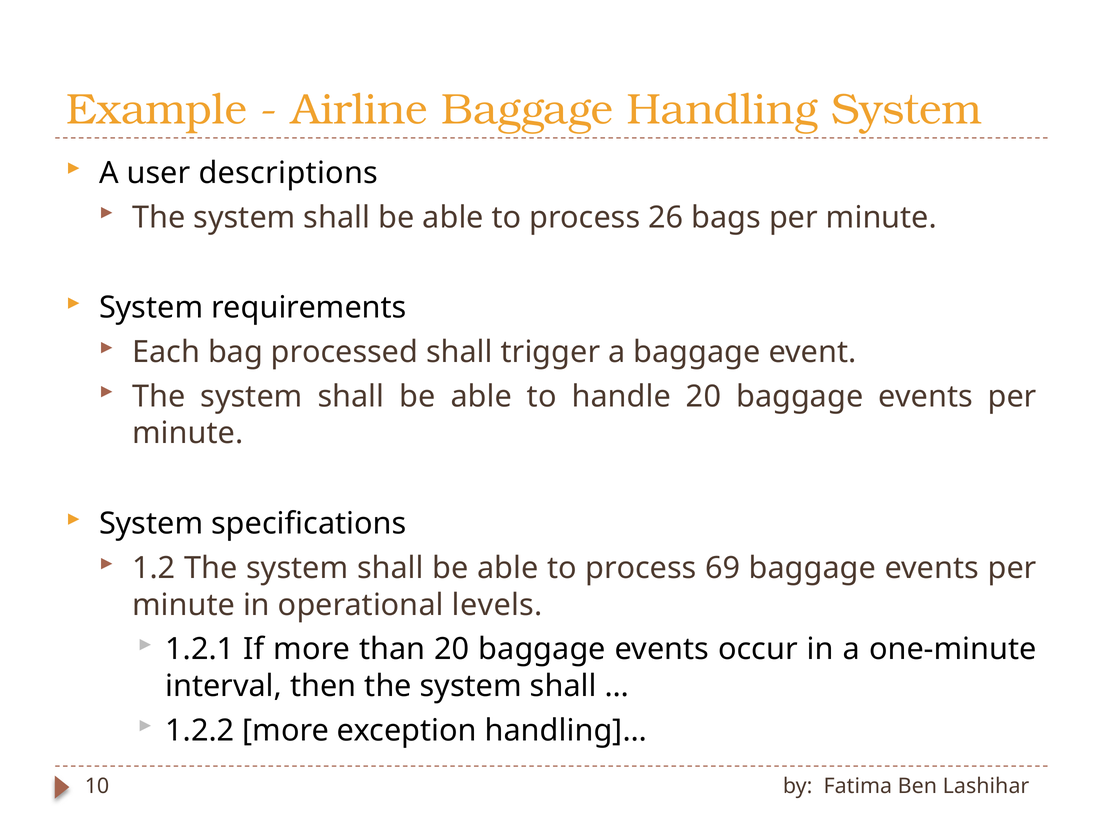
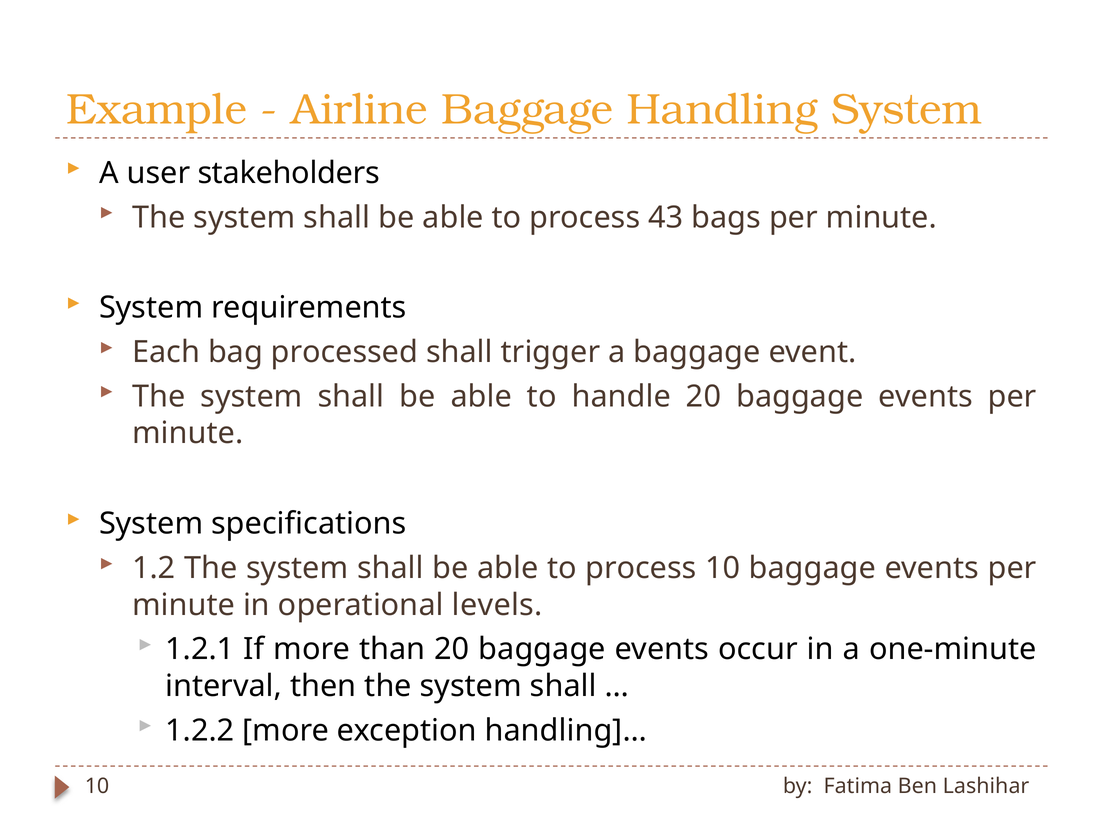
descriptions: descriptions -> stakeholders (289, 173)
26: 26 -> 43 (666, 217)
process 69: 69 -> 10 (723, 568)
